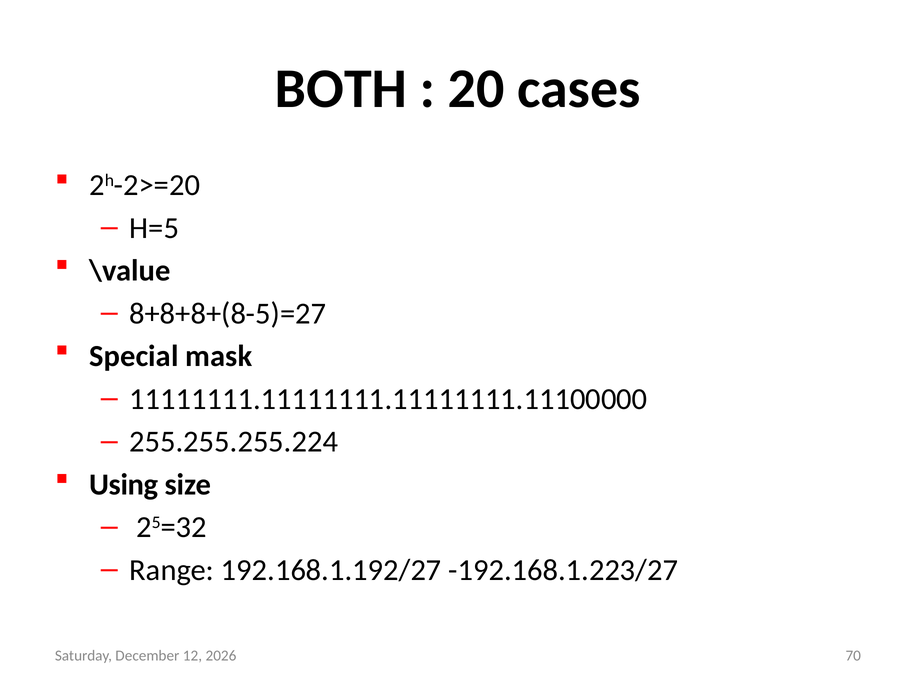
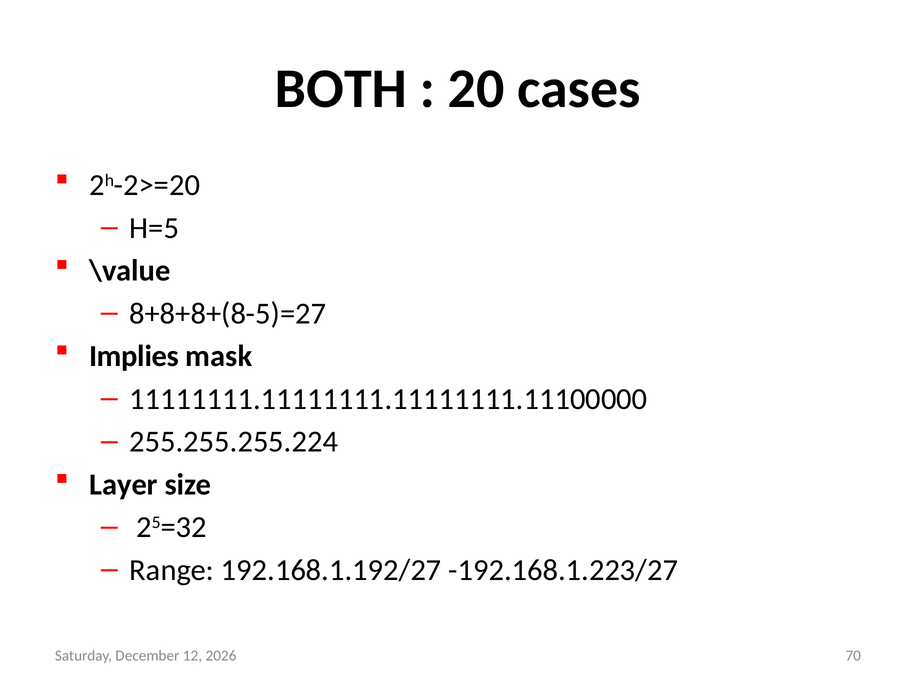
Special: Special -> Implies (134, 356)
Using: Using -> Layer (124, 484)
